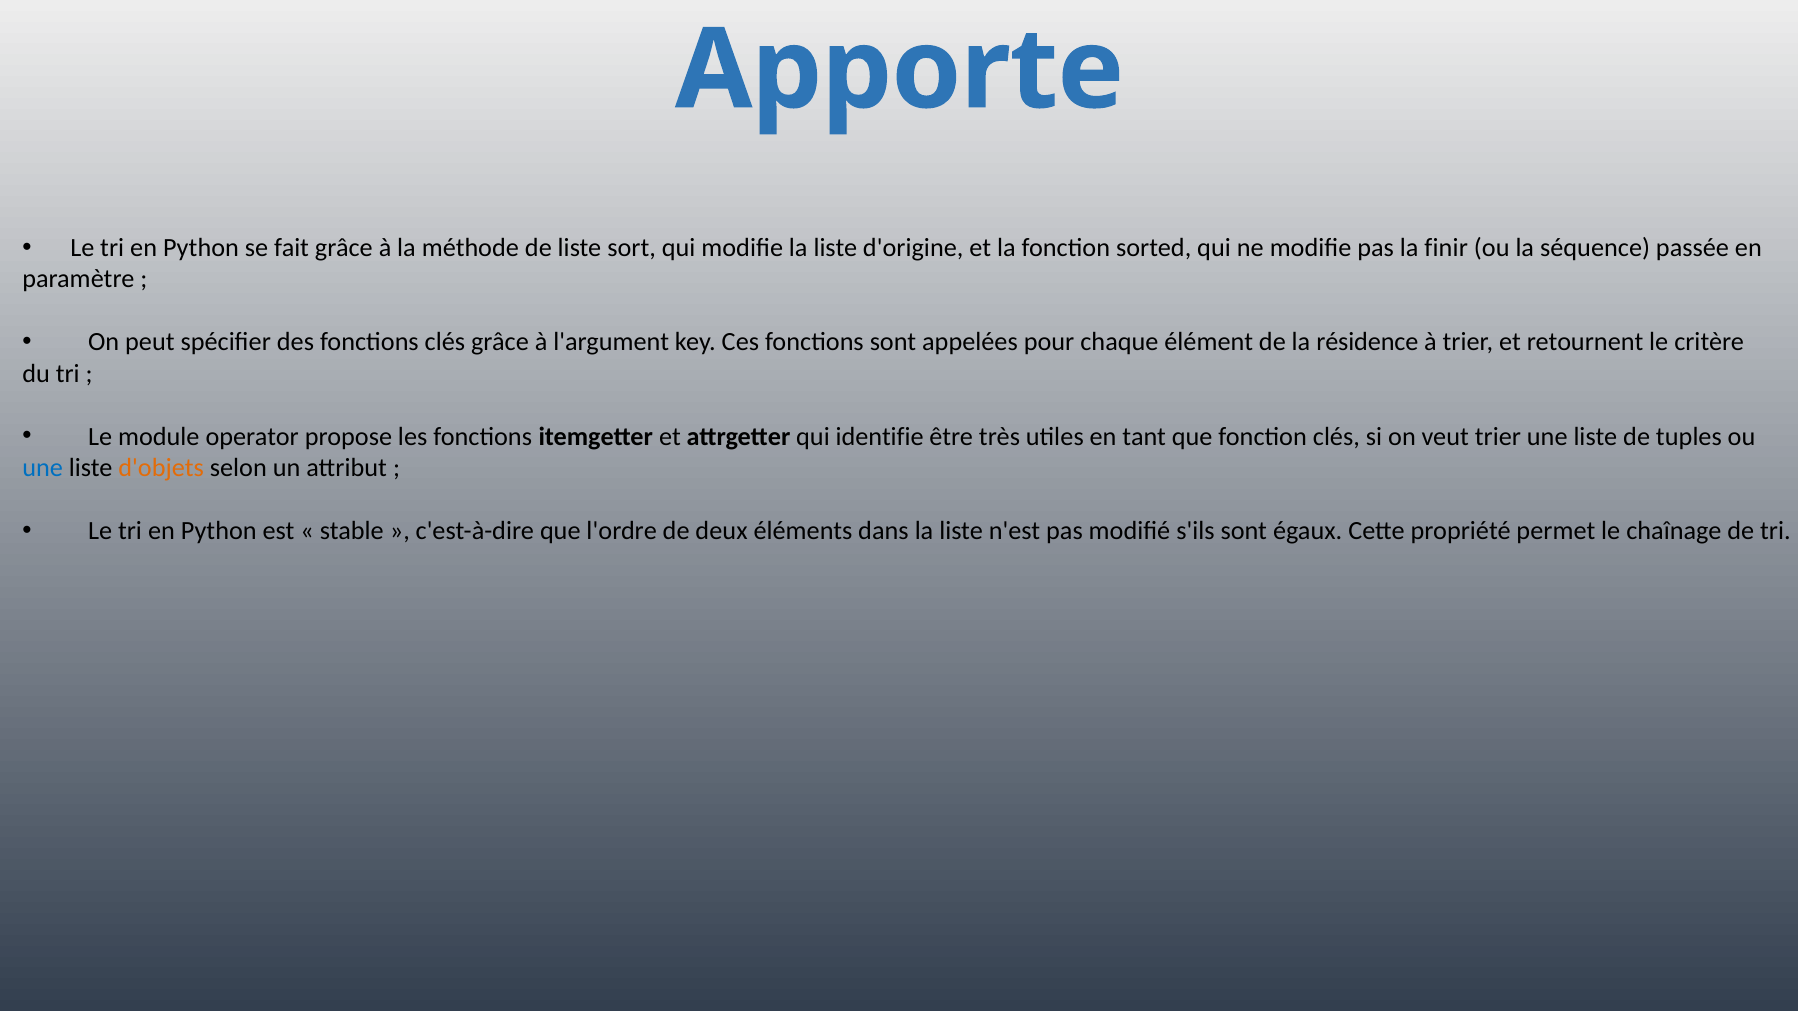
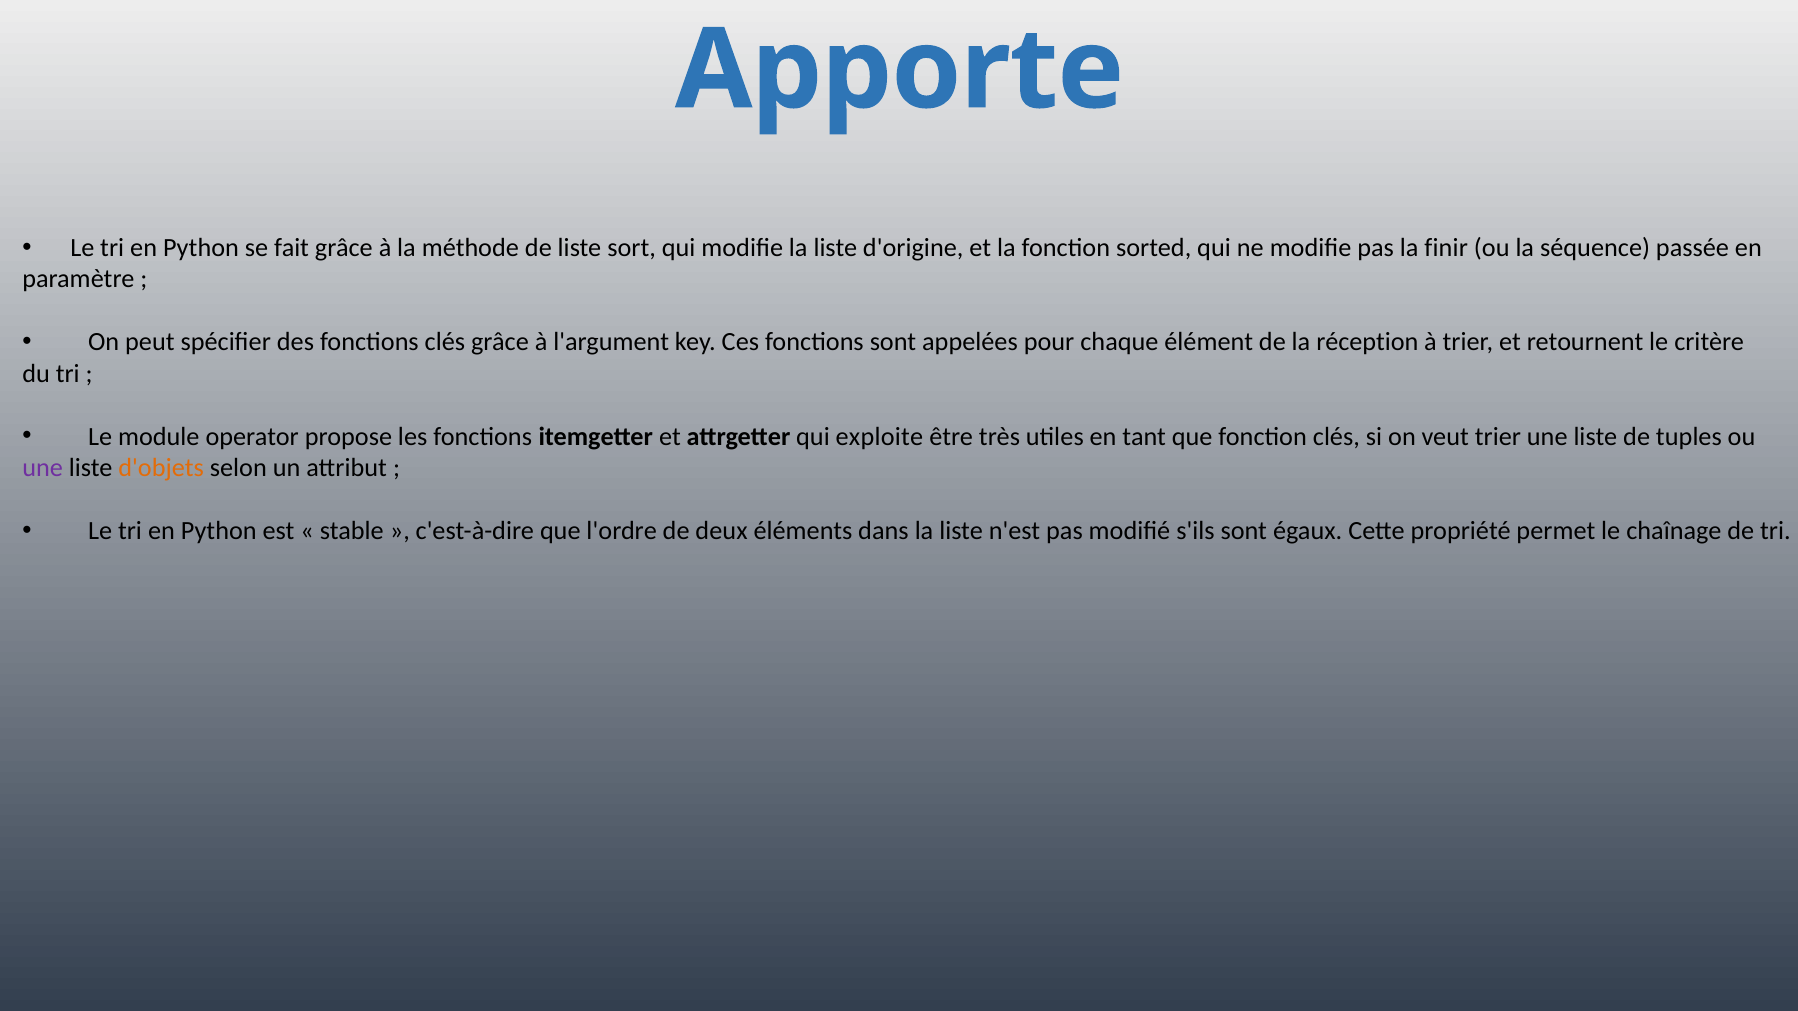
résidence: résidence -> réception (1367, 342)
identifie: identifie -> exploite (879, 437)
une colour: blue -> purple (43, 468)
